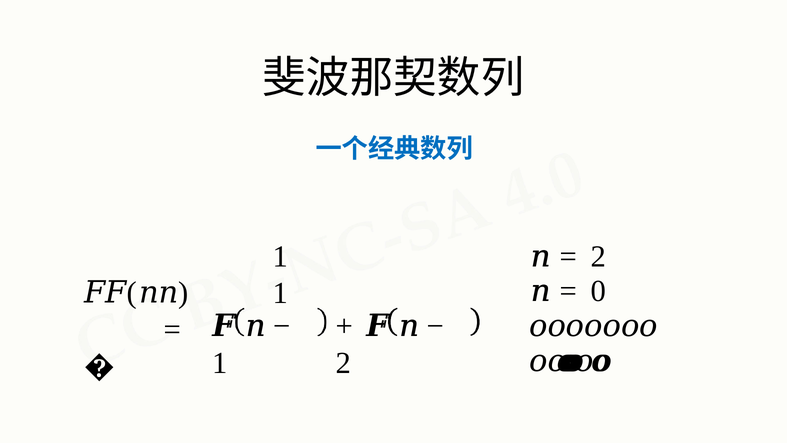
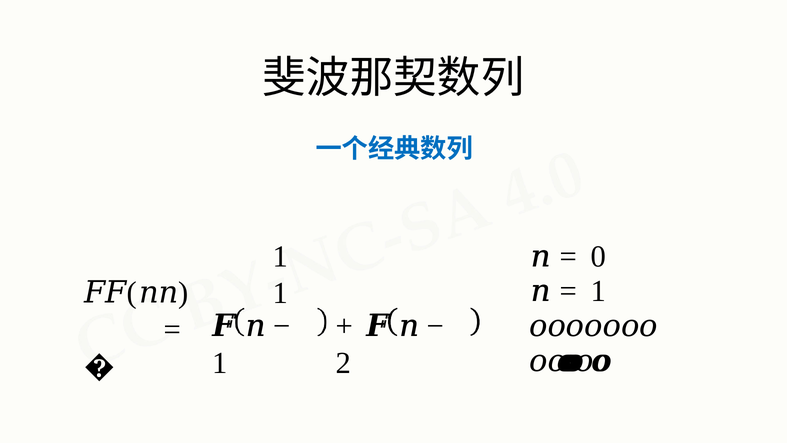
2: 2 -> 0 (599, 257)
0: 0 -> 1 (599, 291)
